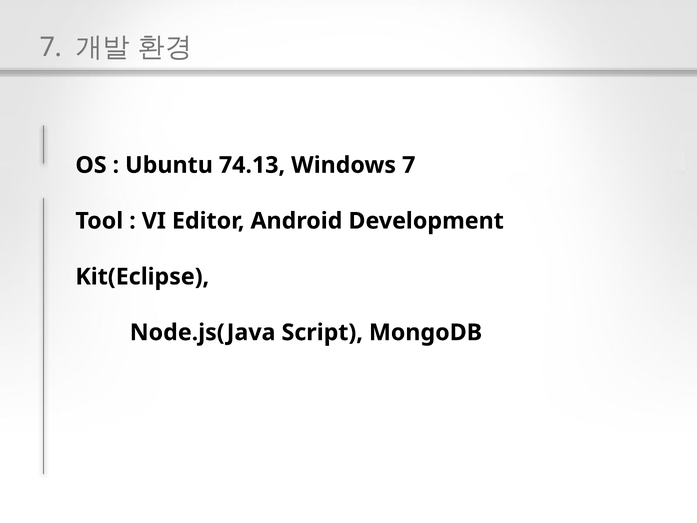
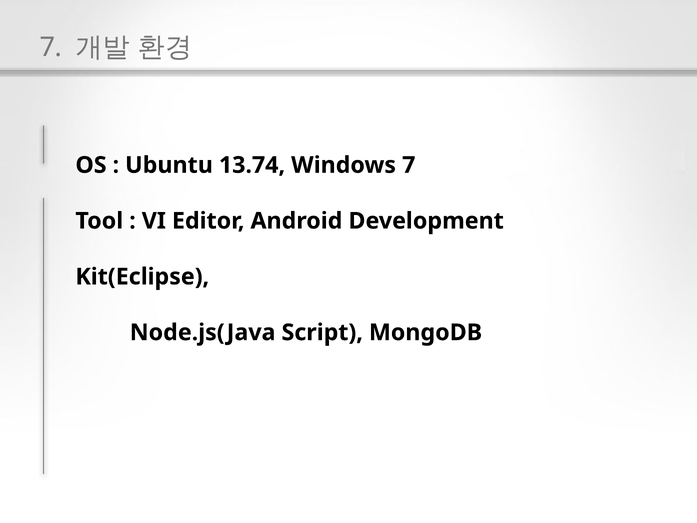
74.13: 74.13 -> 13.74 (252, 165)
